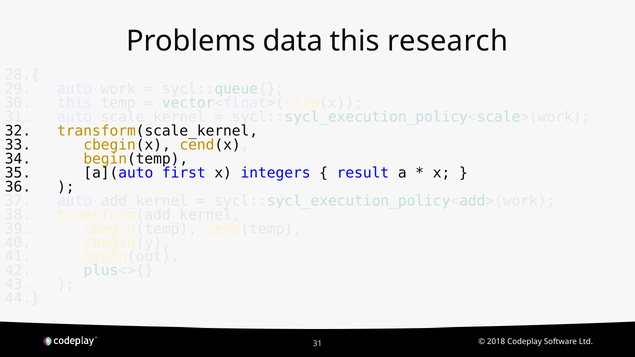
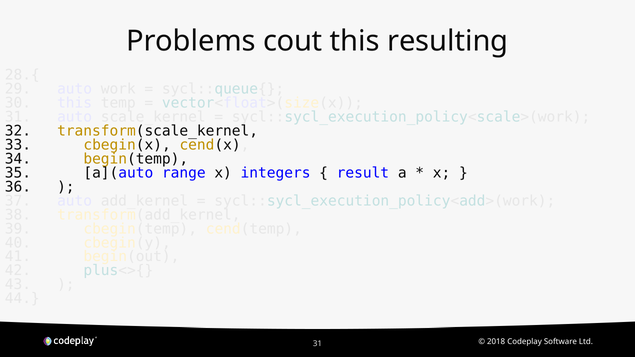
data: data -> cout (293, 41)
research: research -> resulting (448, 41)
first: first -> range (184, 173)
